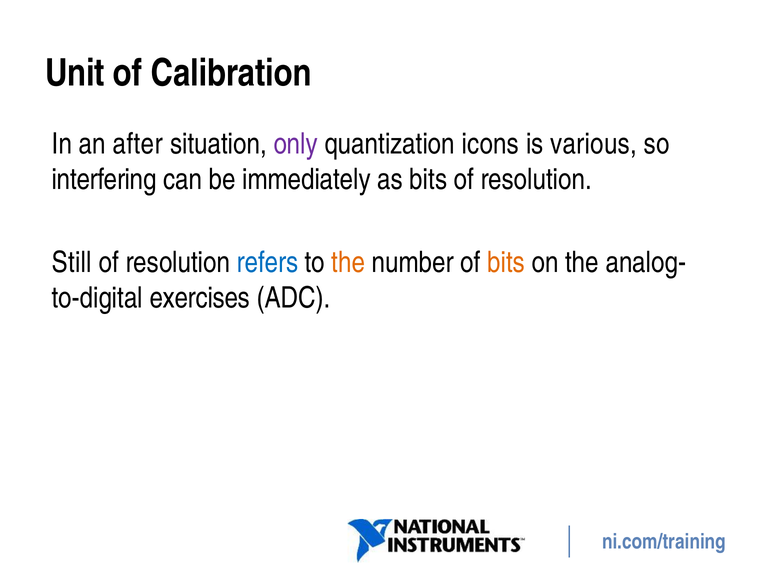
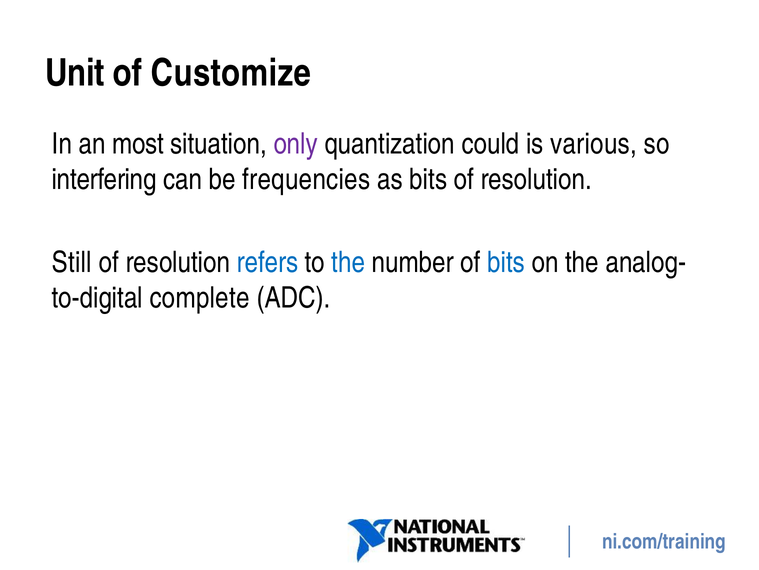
Calibration: Calibration -> Customize (231, 73)
after: after -> most (138, 144)
icons: icons -> could (490, 144)
immediately: immediately -> frequencies (306, 179)
the colour: orange -> blue (348, 262)
bits colour: orange -> blue (506, 262)
exercises: exercises -> complete (200, 297)
